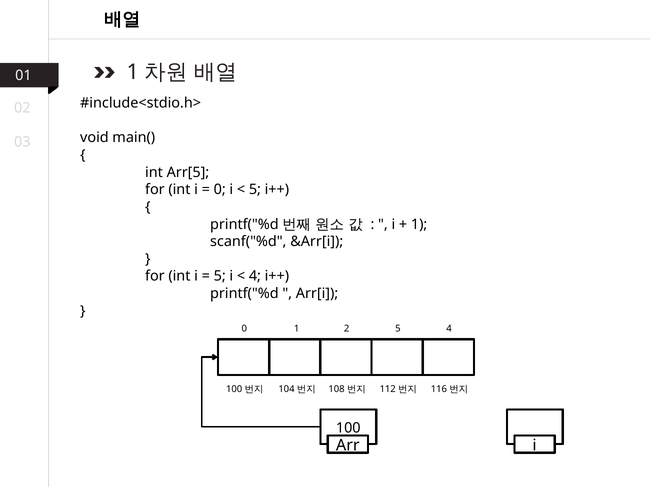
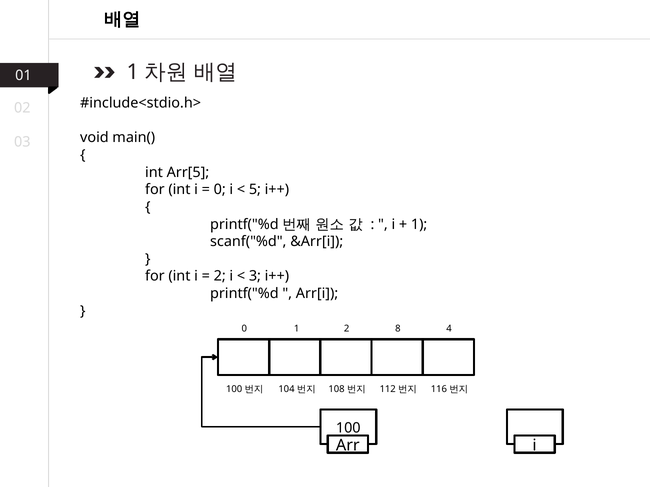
5: 5 -> 2 (220, 276)
4: 4 -> 3 (255, 276)
2 5: 5 -> 8 (398, 329)
